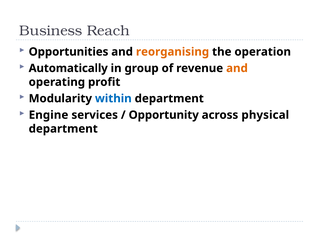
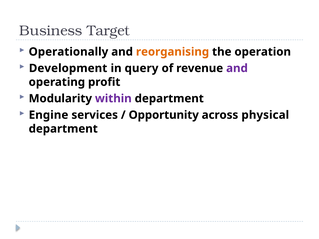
Reach: Reach -> Target (108, 31)
Opportunities: Opportunities -> Operationally (68, 52)
Automatically: Automatically -> Development (68, 68)
group: group -> query (141, 68)
and colour: orange -> purple (237, 68)
within colour: blue -> purple (113, 99)
